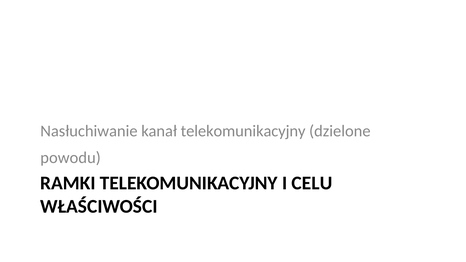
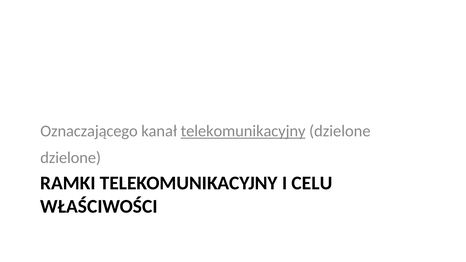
Nasłuchiwanie: Nasłuchiwanie -> Oznaczającego (89, 131)
telekomunikacyjny underline: none -> present (243, 131)
powodu: powodu -> dzielone (71, 158)
